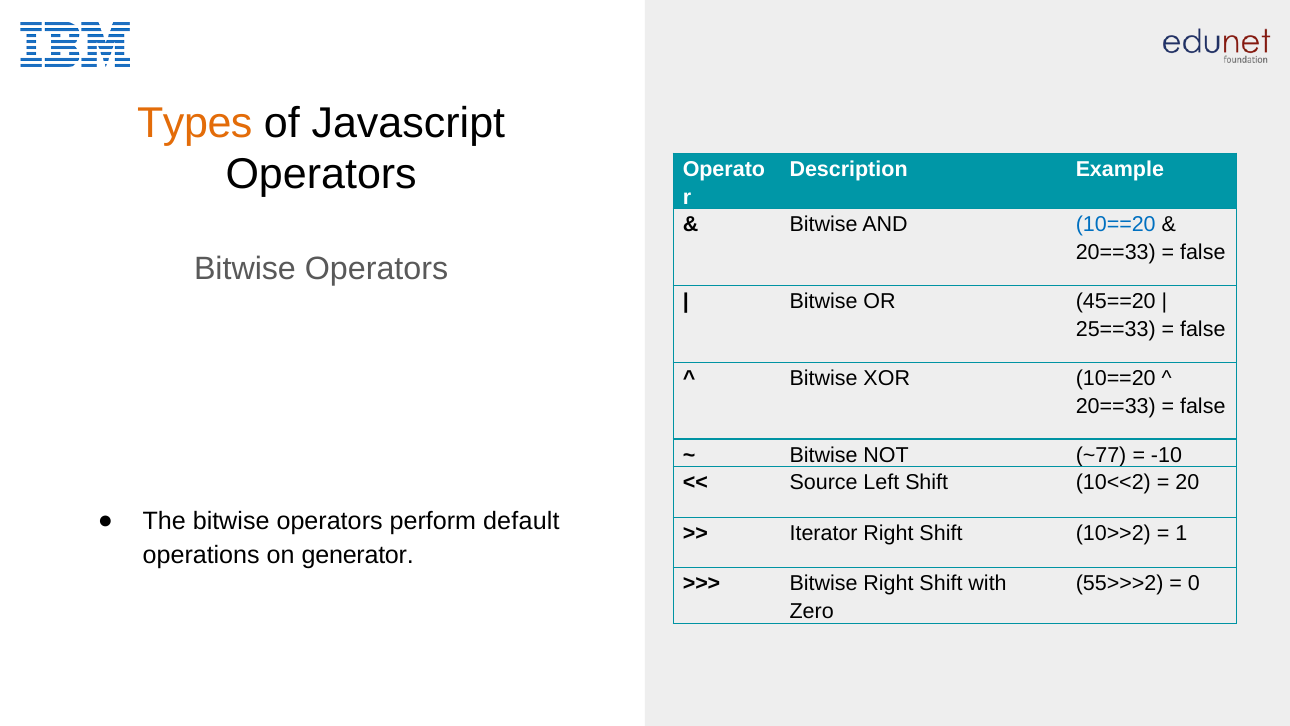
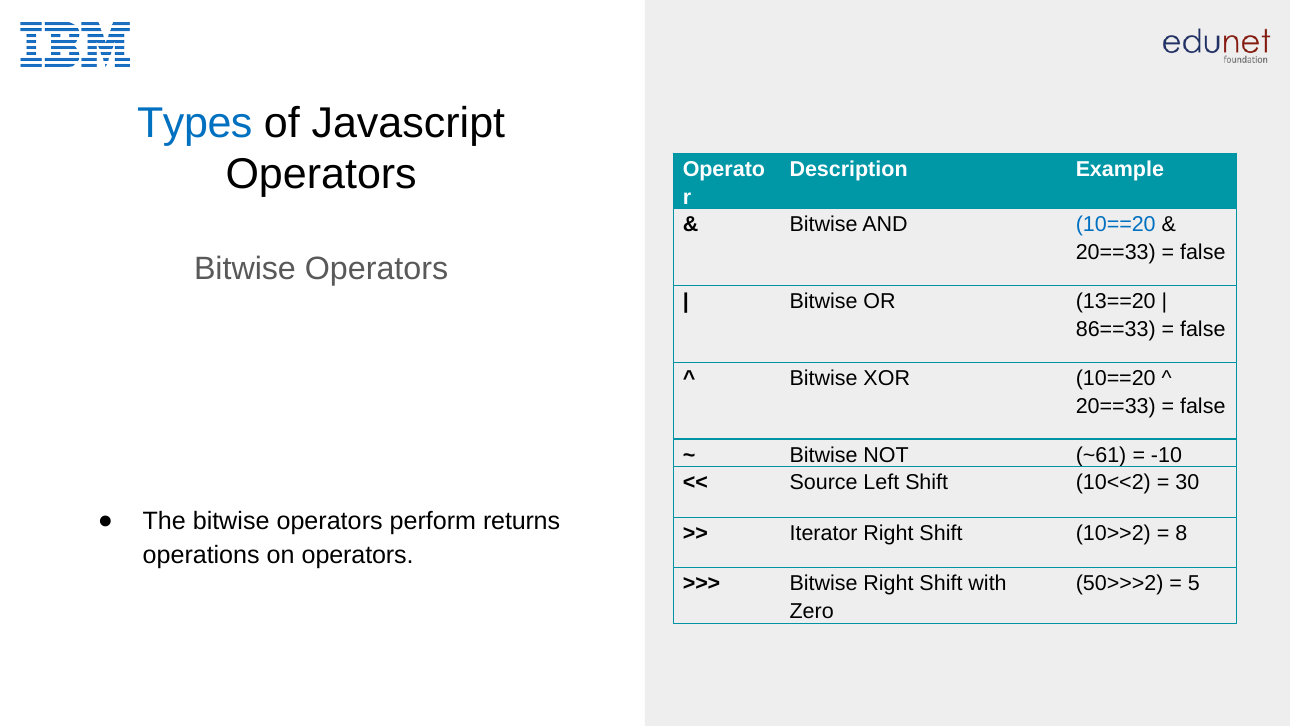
Types colour: orange -> blue (195, 123)
45==20: 45==20 -> 13==20 (1116, 301)
25==33: 25==33 -> 86==33 (1116, 329)
~77: ~77 -> ~61 (1101, 455)
20: 20 -> 30 (1187, 483)
default: default -> returns (522, 521)
1: 1 -> 8 (1181, 533)
on generator: generator -> operators (358, 555)
55>>>2: 55>>>2 -> 50>>>2 (1120, 584)
0: 0 -> 5 (1194, 584)
